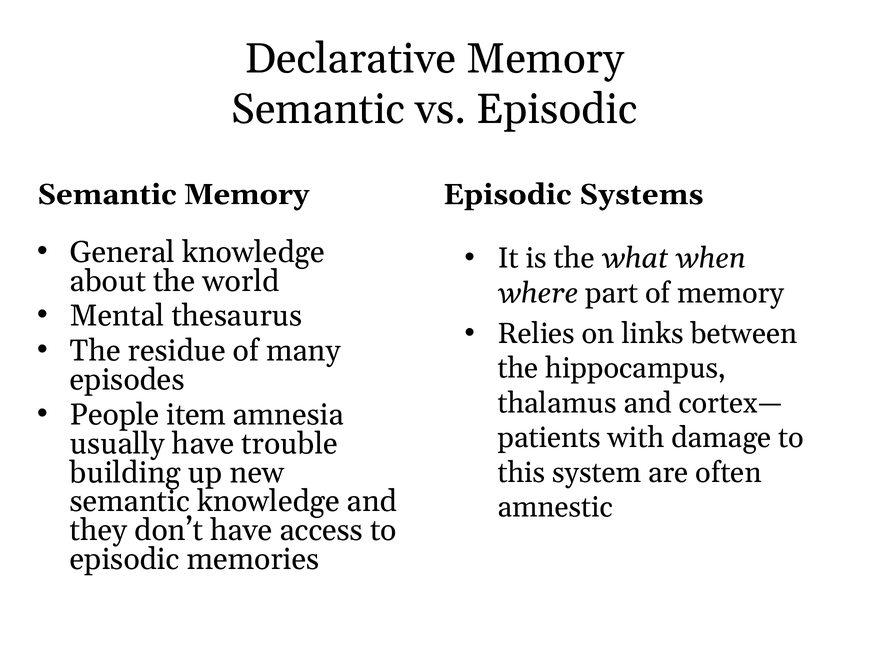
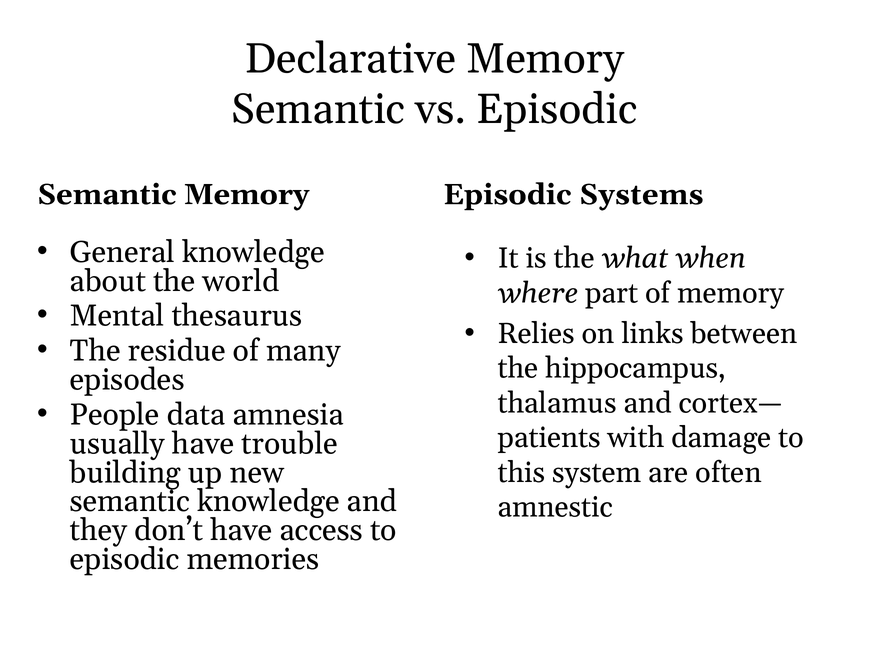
item: item -> data (196, 415)
